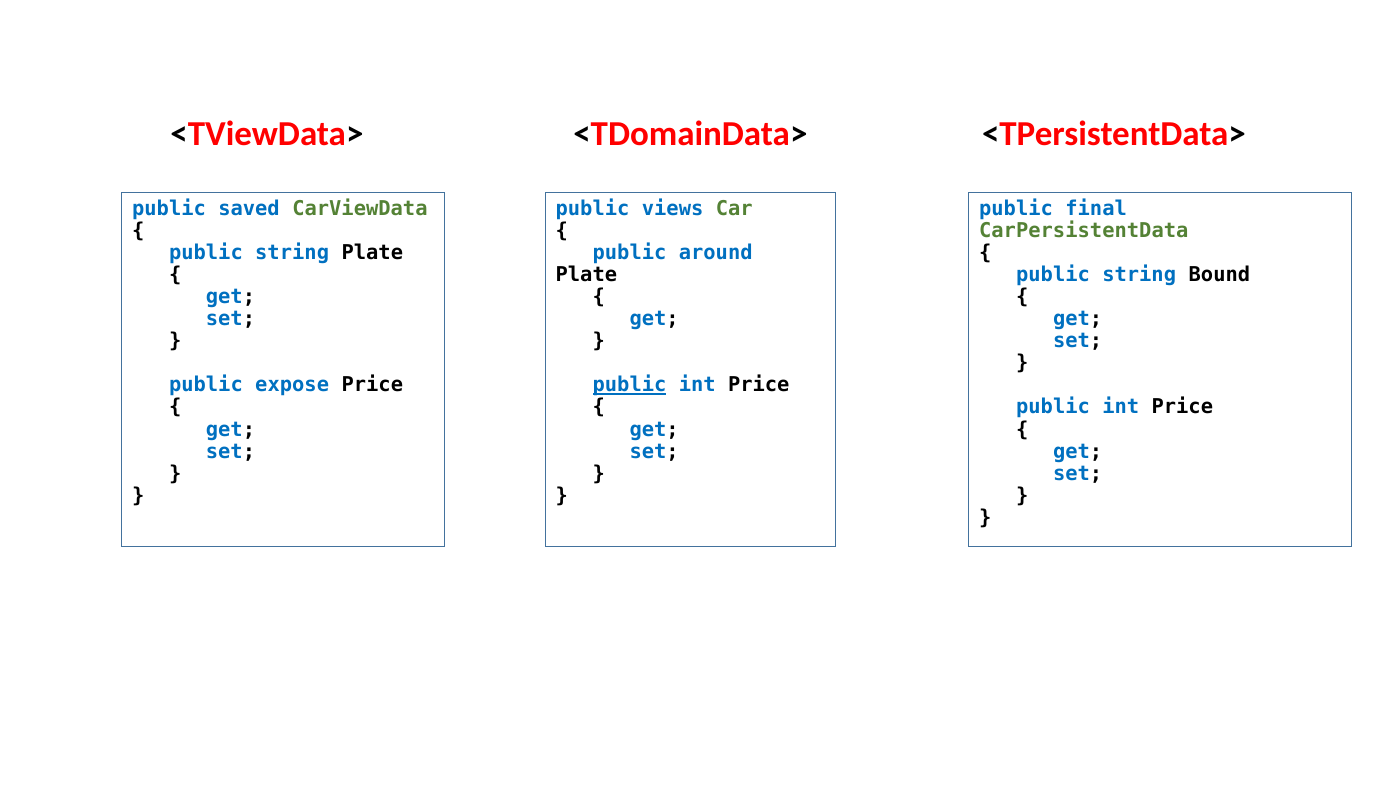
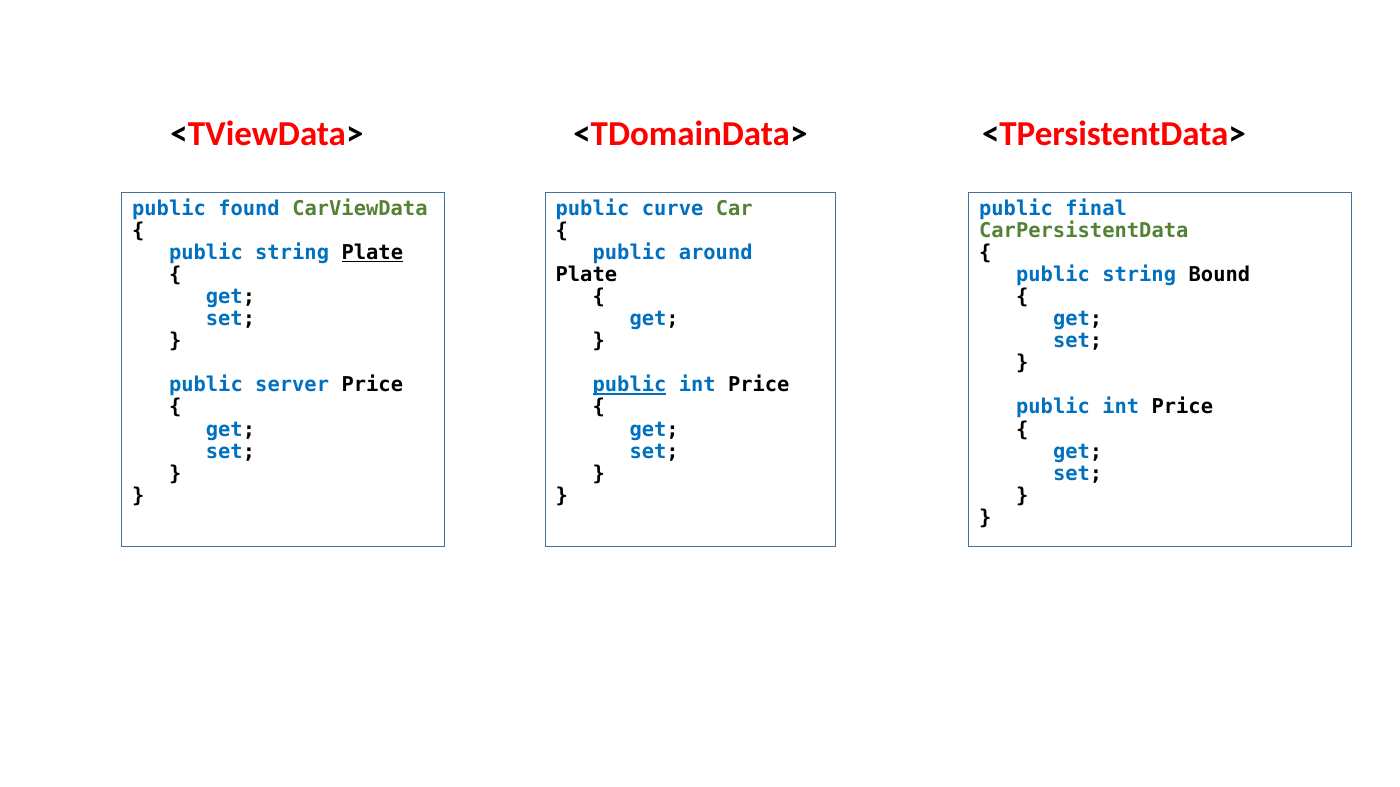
saved: saved -> found (249, 209)
views: views -> curve (673, 209)
Plate underline: none -> present (372, 253)
expose: expose -> server (292, 385)
